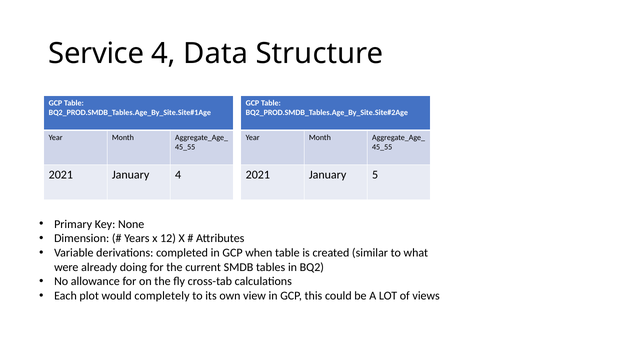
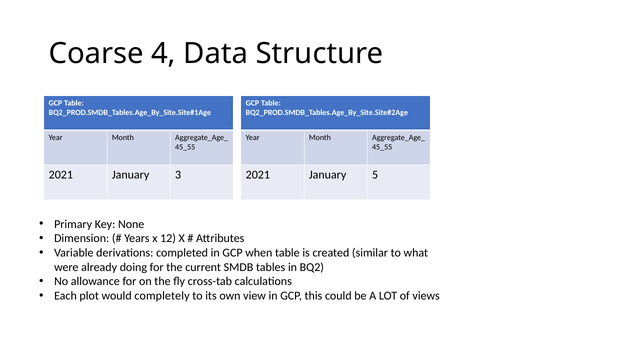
Service: Service -> Coarse (96, 54)
January 4: 4 -> 3 (178, 175)
